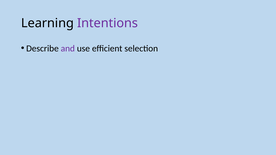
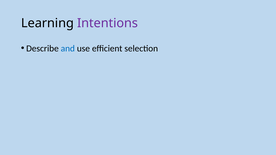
and colour: purple -> blue (68, 49)
